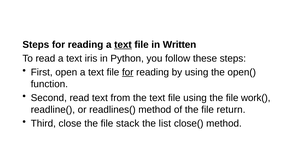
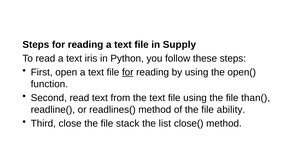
text underline: present -> none (123, 45)
Written: Written -> Supply (179, 45)
work(: work( -> than( (256, 98)
return: return -> ability (231, 110)
